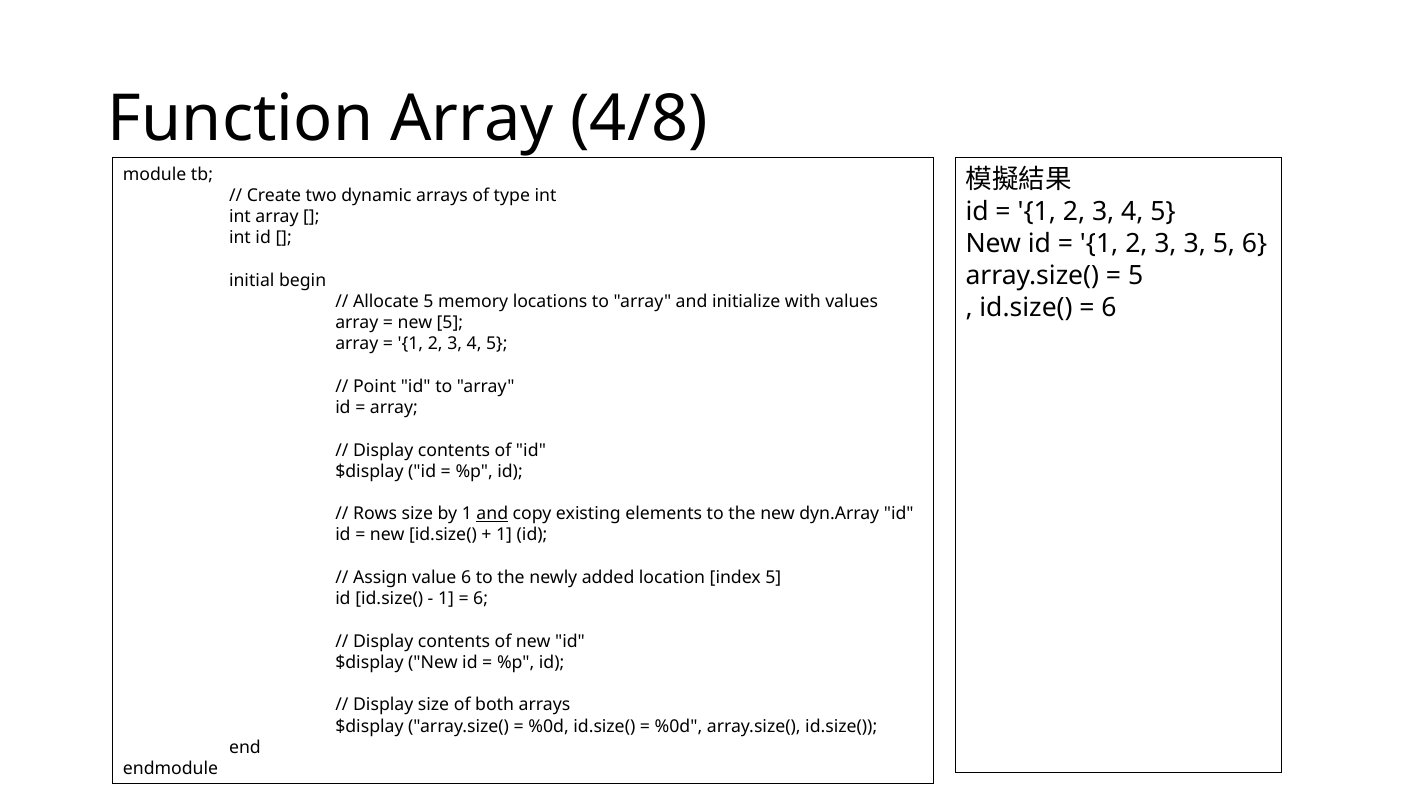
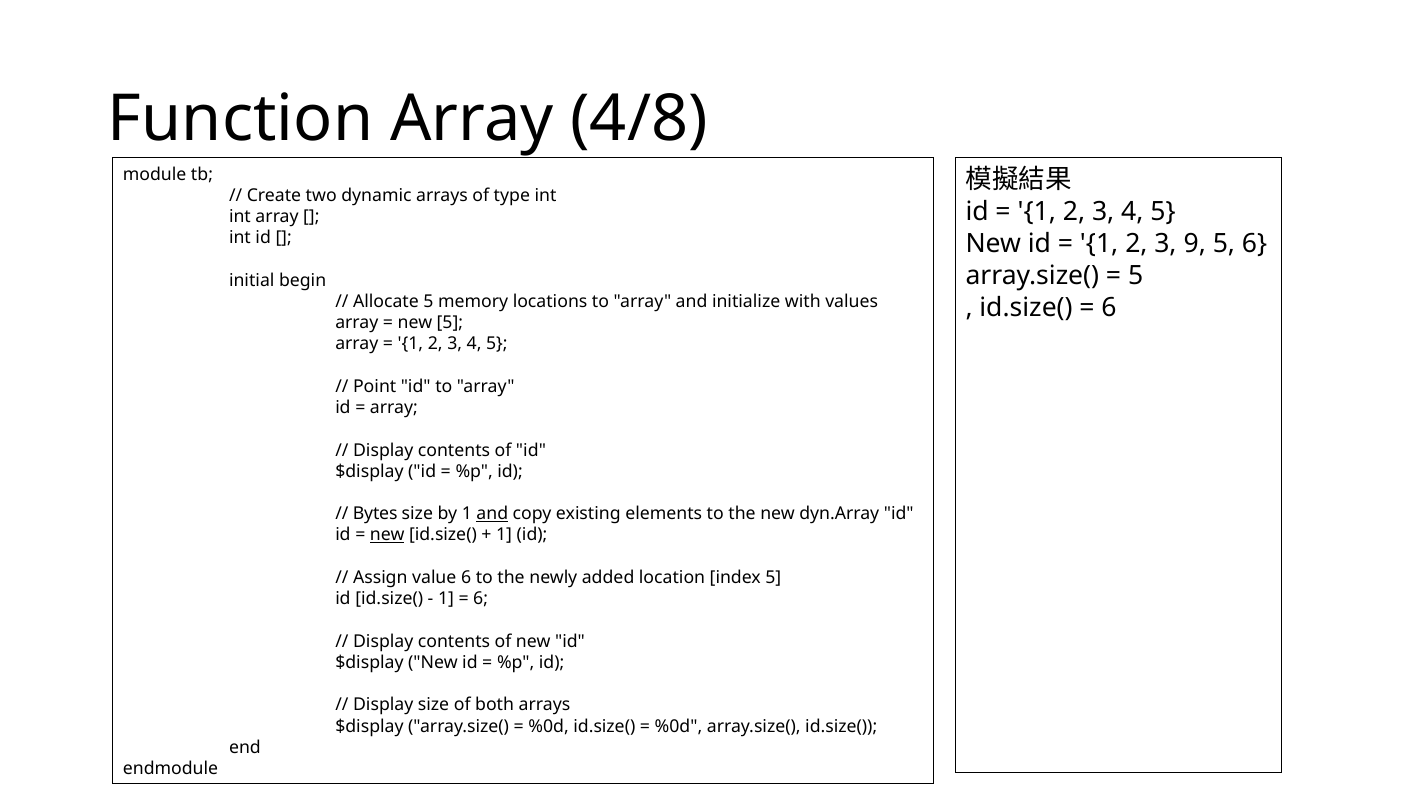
3 3: 3 -> 9 (1195, 244)
Rows: Rows -> Bytes (375, 514)
new underline: none -> present (387, 535)
